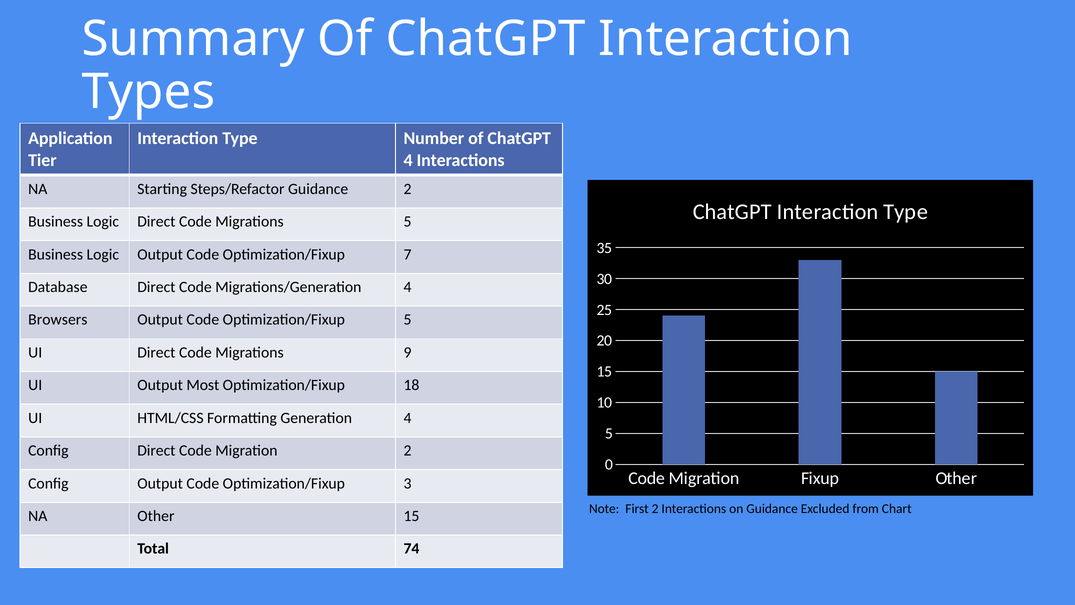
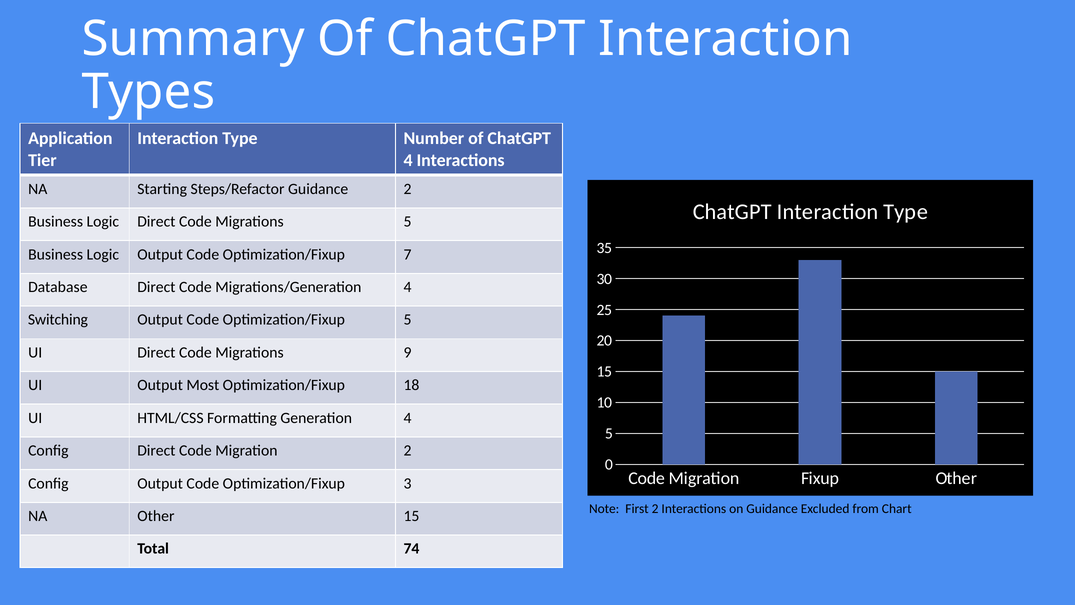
Browsers: Browsers -> Switching (58, 320)
